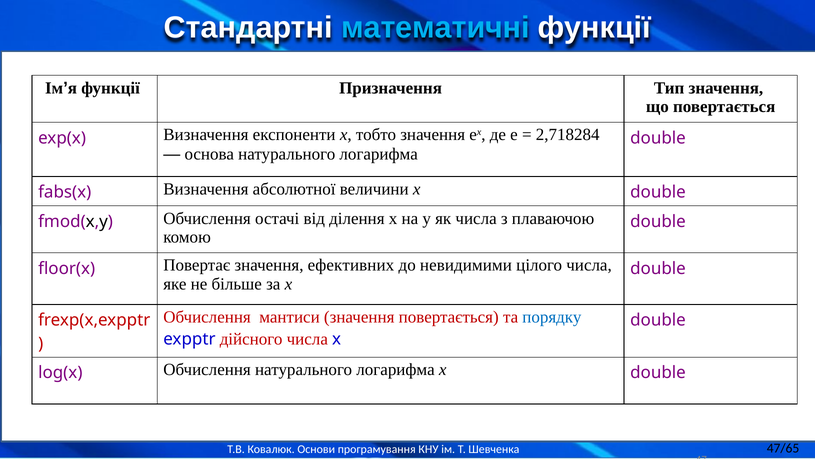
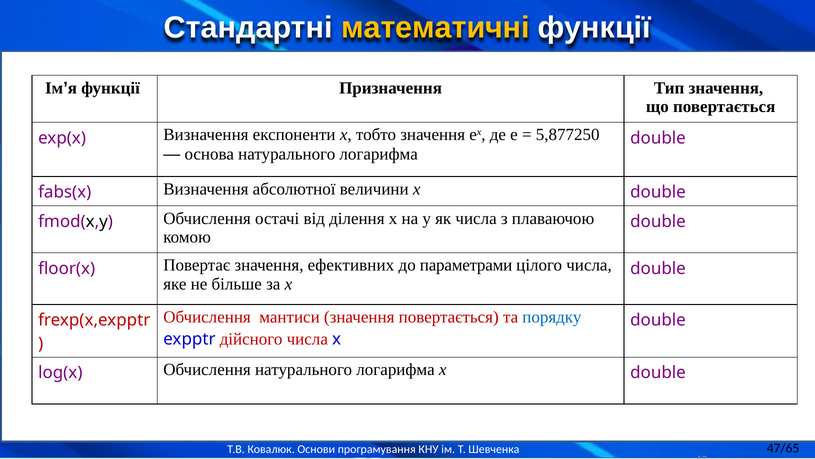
математичні colour: light blue -> yellow (435, 28)
2,718284: 2,718284 -> 5,877250 (568, 135)
невидимими: невидимими -> параметрами (466, 265)
